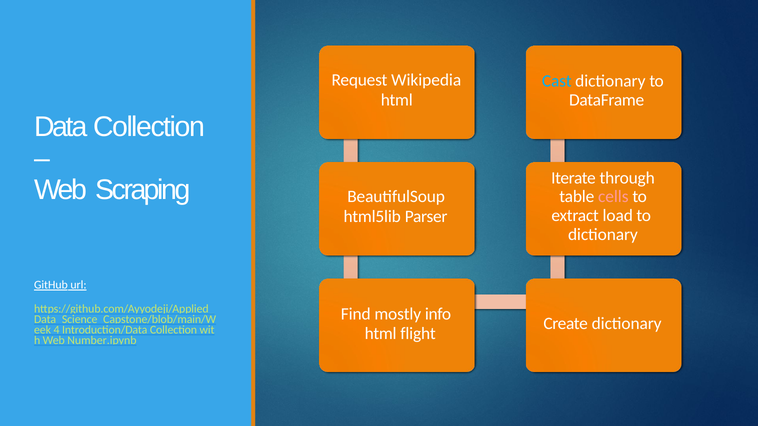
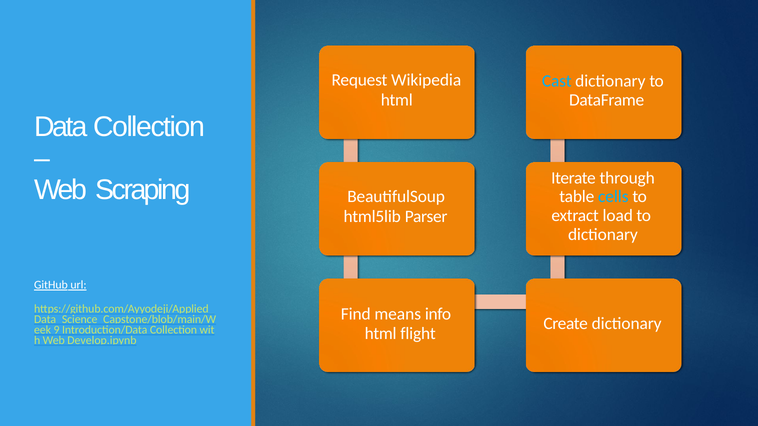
cells colour: pink -> light blue (613, 197)
mostly: mostly -> means (398, 315)
4: 4 -> 9 (57, 330)
Number.ipynb: Number.ipynb -> Develop.ipynb (102, 340)
